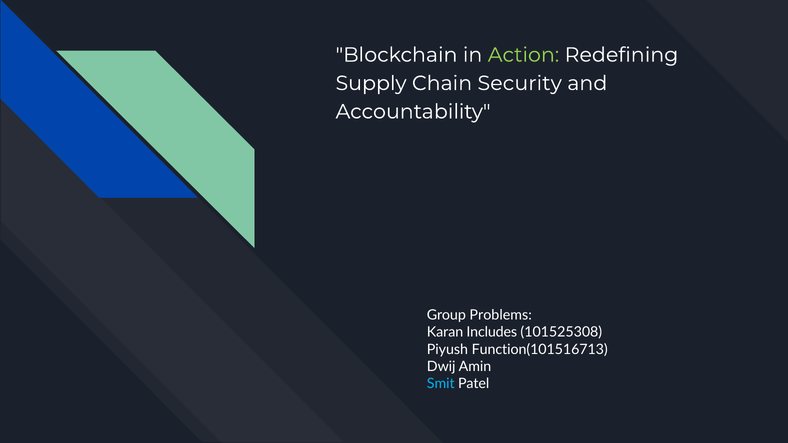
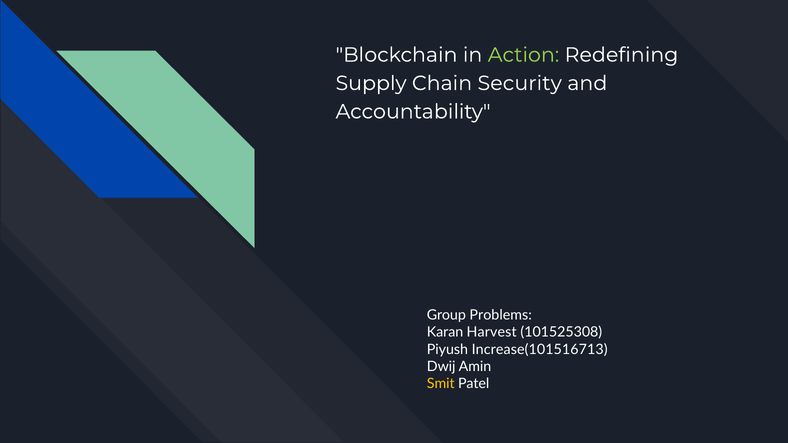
Includes: Includes -> Harvest (492, 332)
Function(101516713: Function(101516713 -> Increase(101516713 (540, 350)
Smit colour: light blue -> yellow (441, 384)
